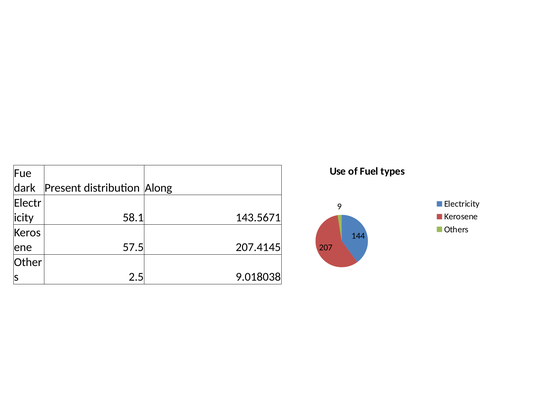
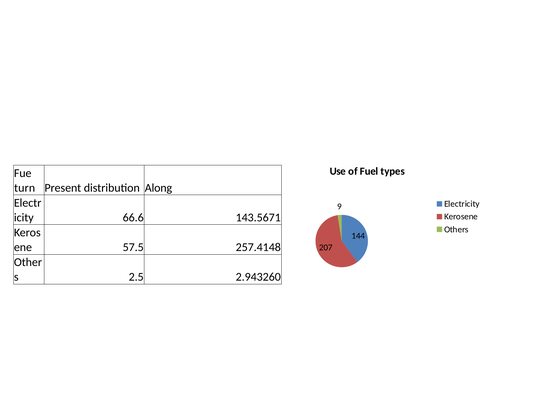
dark: dark -> turn (25, 188)
58.1: 58.1 -> 66.6 (133, 218)
207.4145: 207.4145 -> 257.4148 (258, 247)
9.018038: 9.018038 -> 2.943260 (258, 277)
